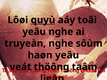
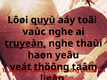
yeâu: yeâu -> vaùc (34, 32)
truyeàn underline: none -> present (25, 44)
sôùm: sôùm -> thaùi (89, 44)
